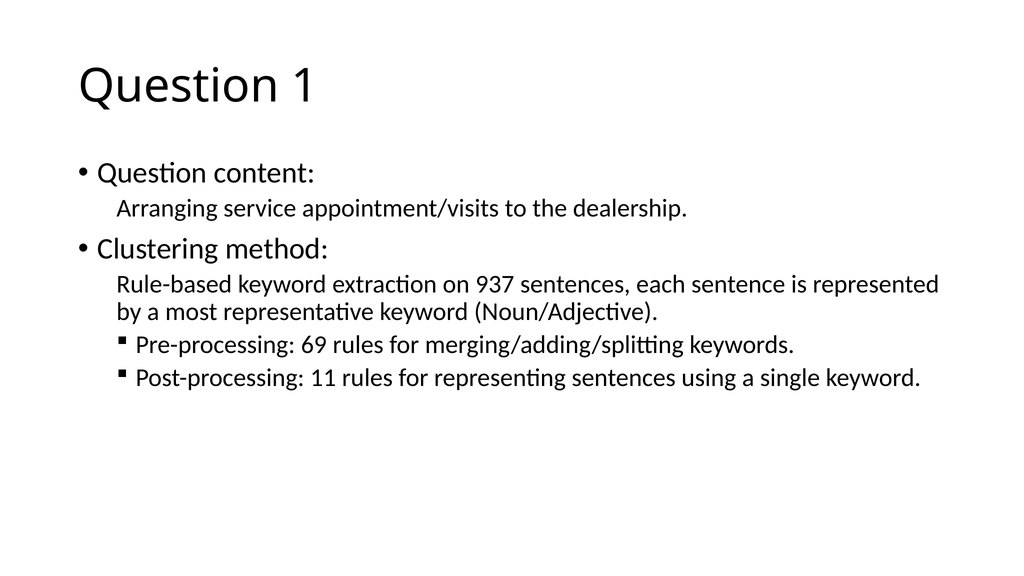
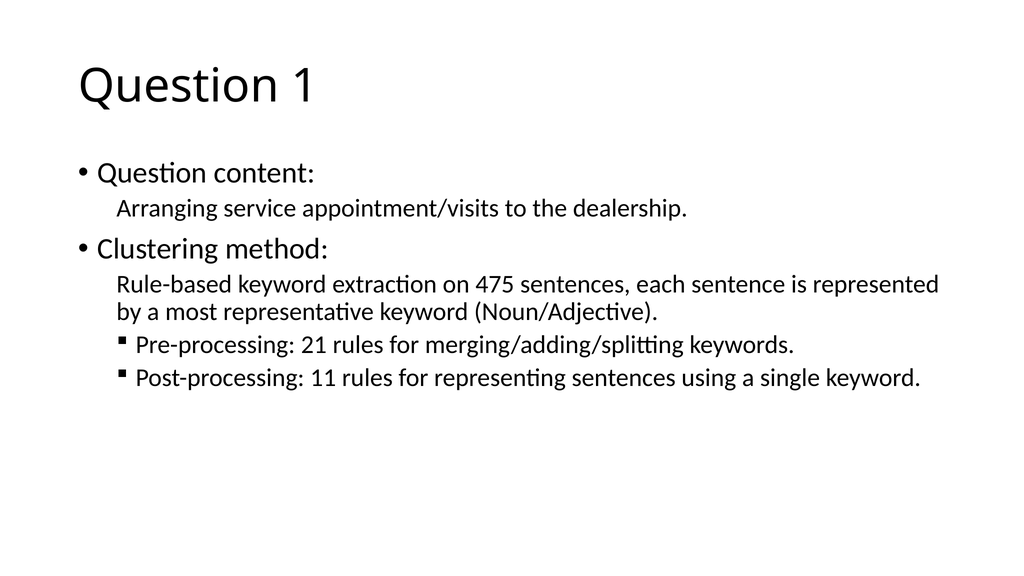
937: 937 -> 475 (495, 284)
69: 69 -> 21 (314, 345)
